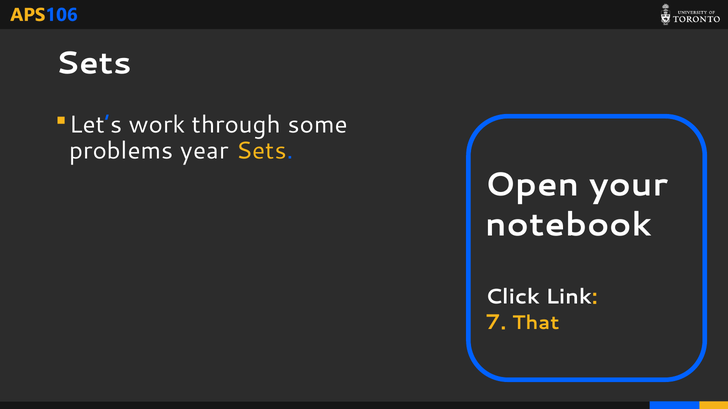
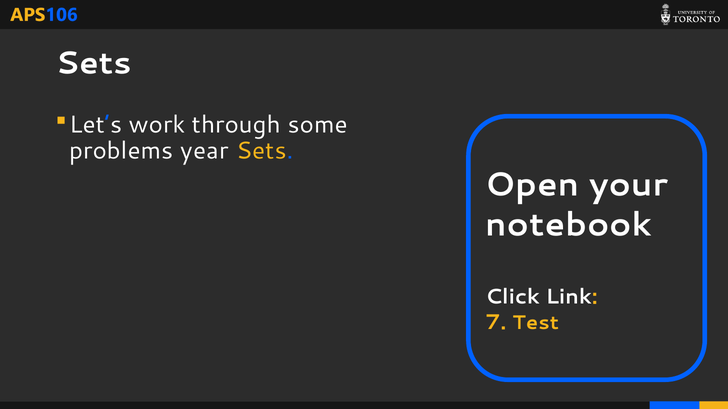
That: That -> Test (536, 323)
